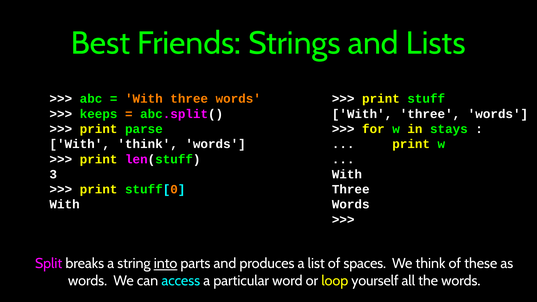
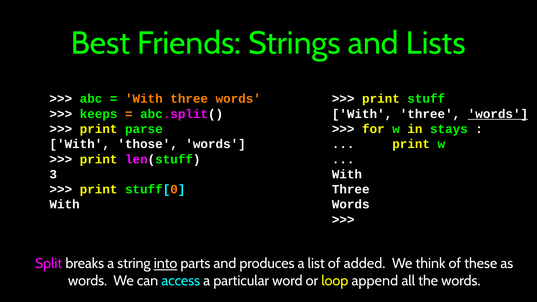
words underline: none -> present (498, 114)
With think: think -> those (148, 144)
spaces: spaces -> added (365, 264)
yourself: yourself -> append (375, 281)
